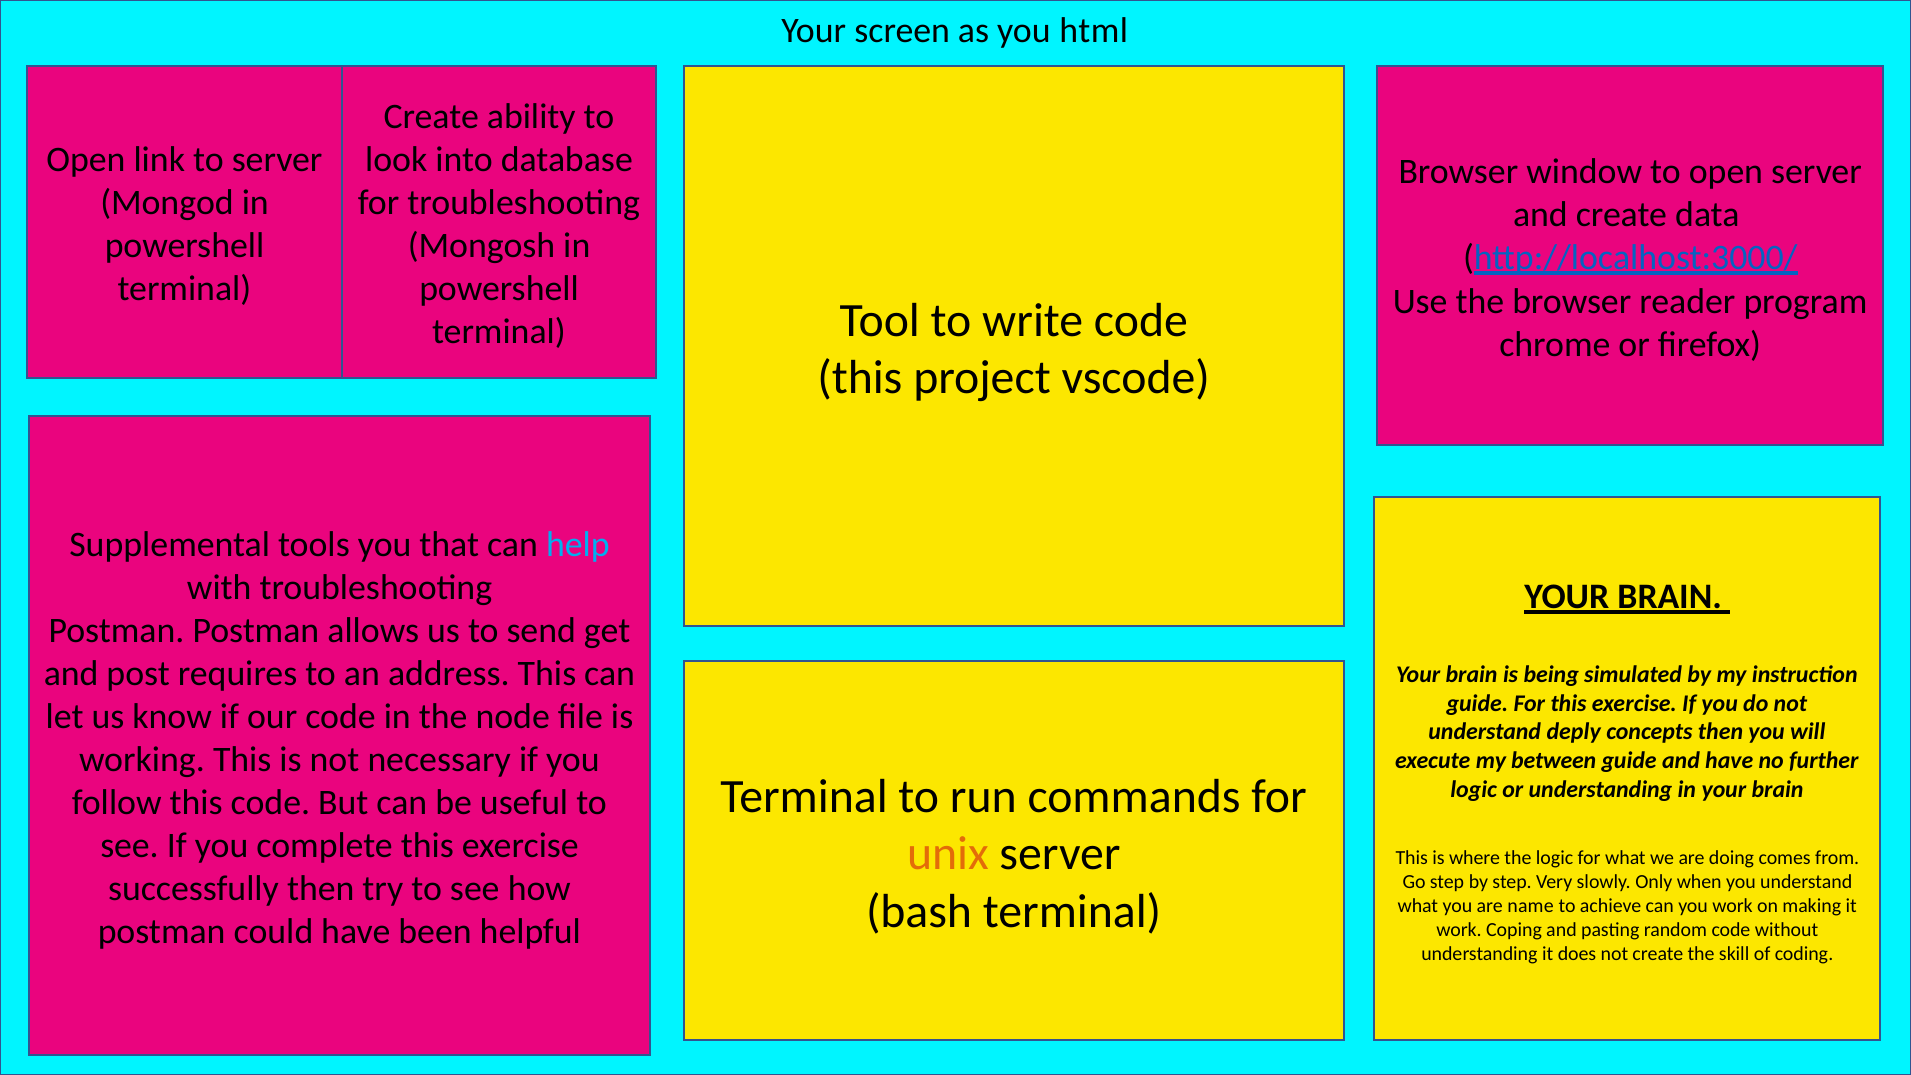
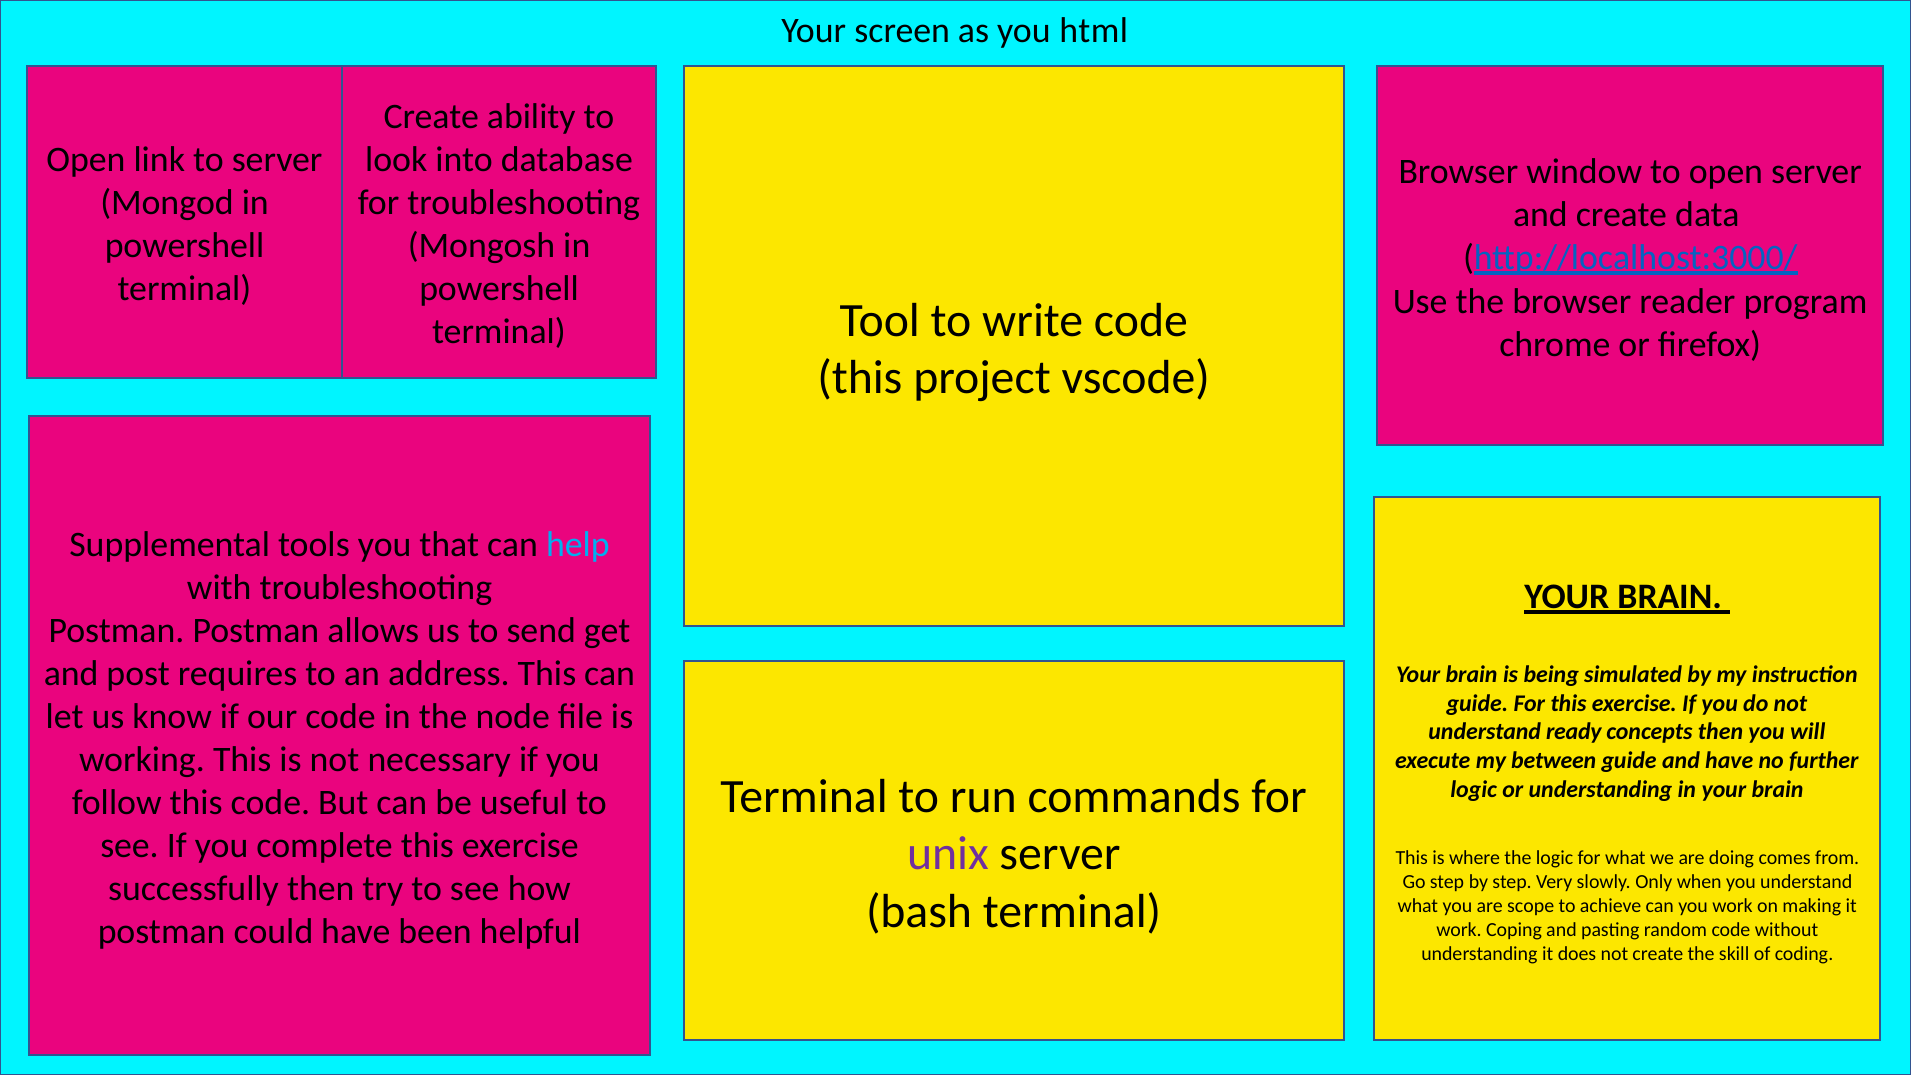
deply: deply -> ready (1574, 732)
unix colour: orange -> purple (948, 854)
name: name -> scope (1531, 906)
